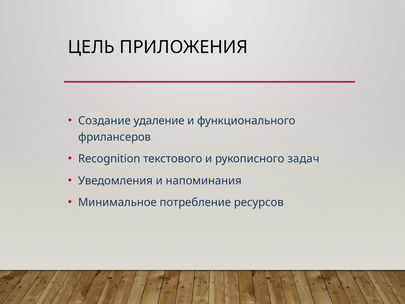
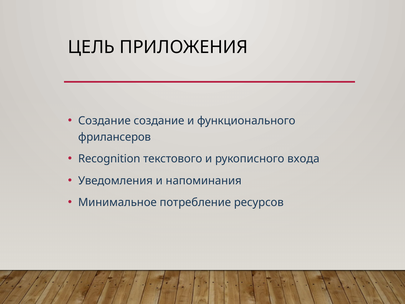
Создание удаление: удаление -> создание (159, 121)
задач: задач -> входа (303, 159)
